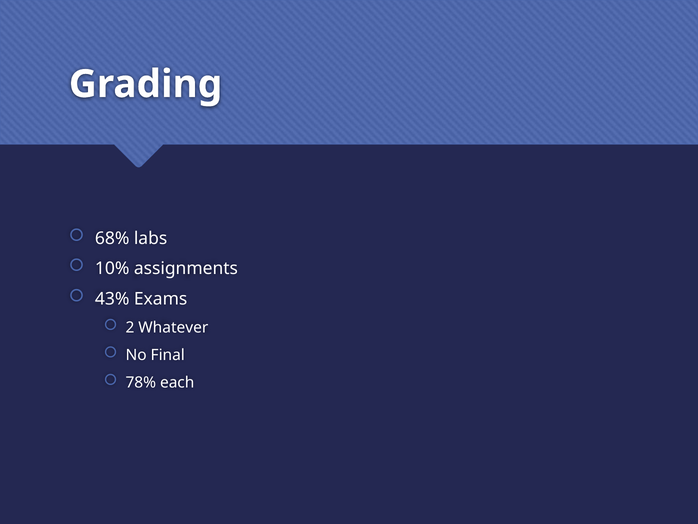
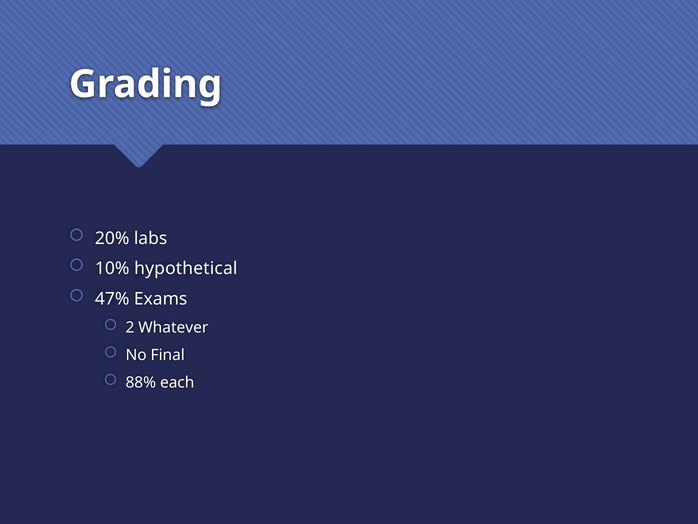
68%: 68% -> 20% (112, 238)
assignments: assignments -> hypothetical (186, 268)
43%: 43% -> 47% (112, 299)
78%: 78% -> 88% (141, 382)
